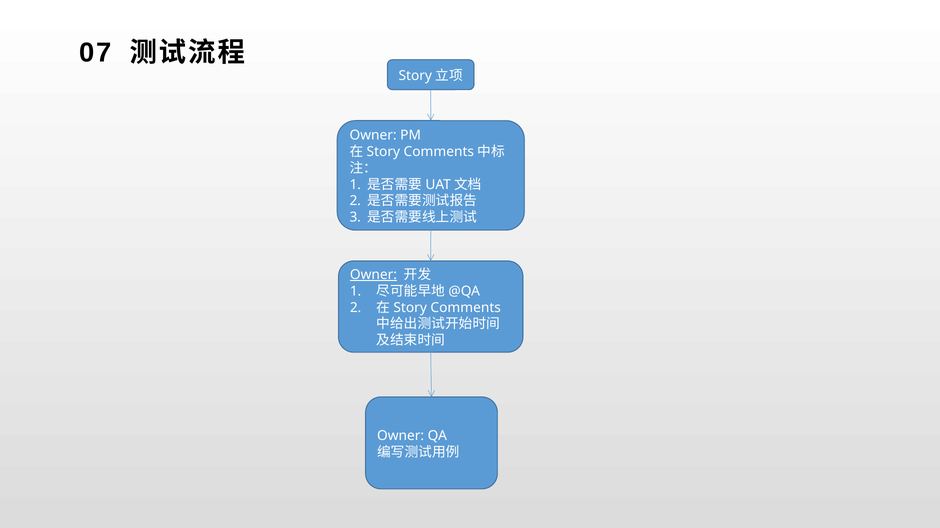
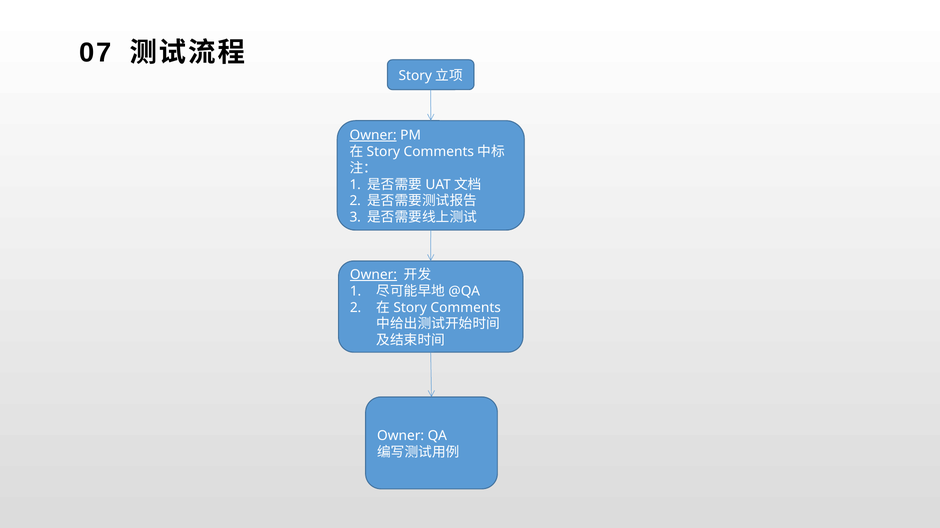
Owner underline: none -> present (373, 135)
